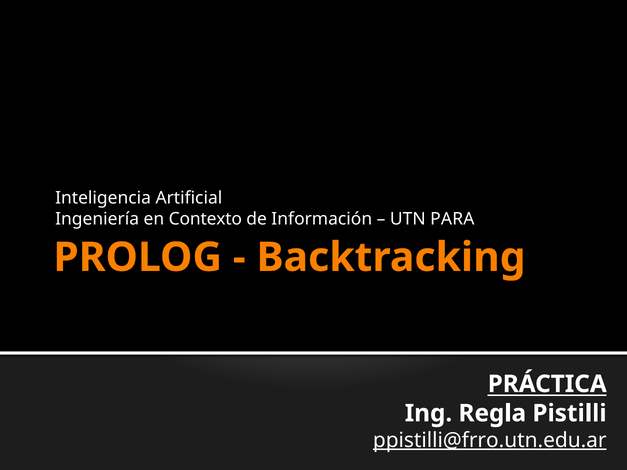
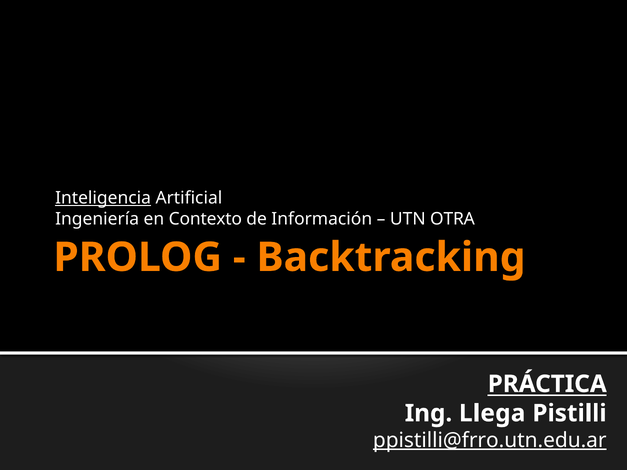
Inteligencia underline: none -> present (103, 198)
PARA: PARA -> OTRA (452, 219)
Regla: Regla -> Llega (492, 413)
